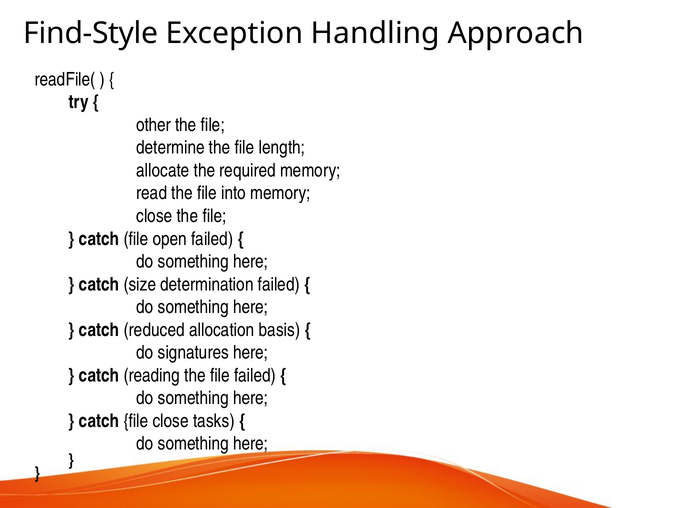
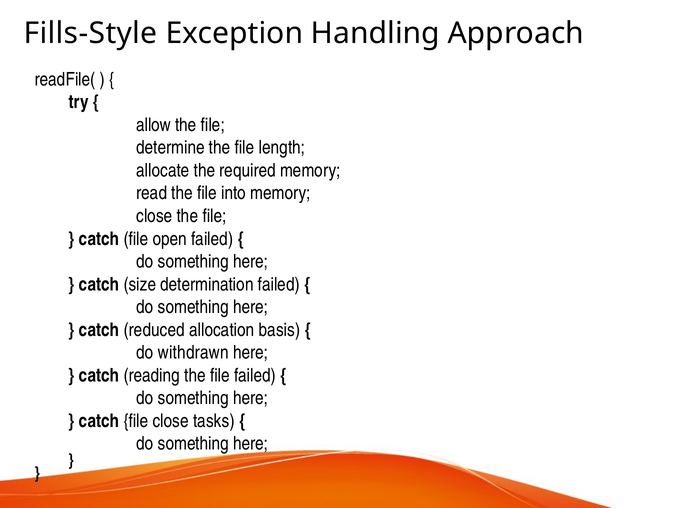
Find-Style: Find-Style -> Fills-Style (91, 33)
other: other -> allow (154, 125)
signatures: signatures -> withdrawn (193, 353)
